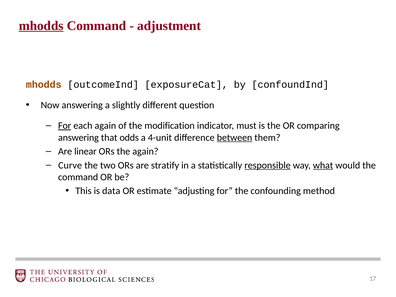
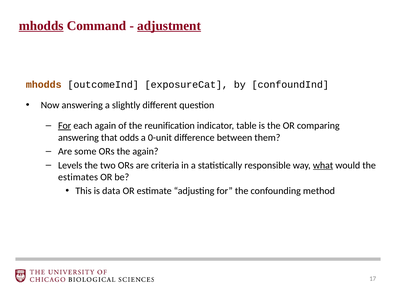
adjustment underline: none -> present (169, 26)
modification: modification -> reunification (170, 126)
must: must -> table (246, 126)
4-unit: 4-unit -> 0-unit (160, 138)
between underline: present -> none (235, 138)
linear: linear -> some (85, 151)
Curve: Curve -> Levels (70, 165)
stratify: stratify -> criteria (165, 165)
responsible underline: present -> none (268, 165)
command: command -> estimates (78, 177)
